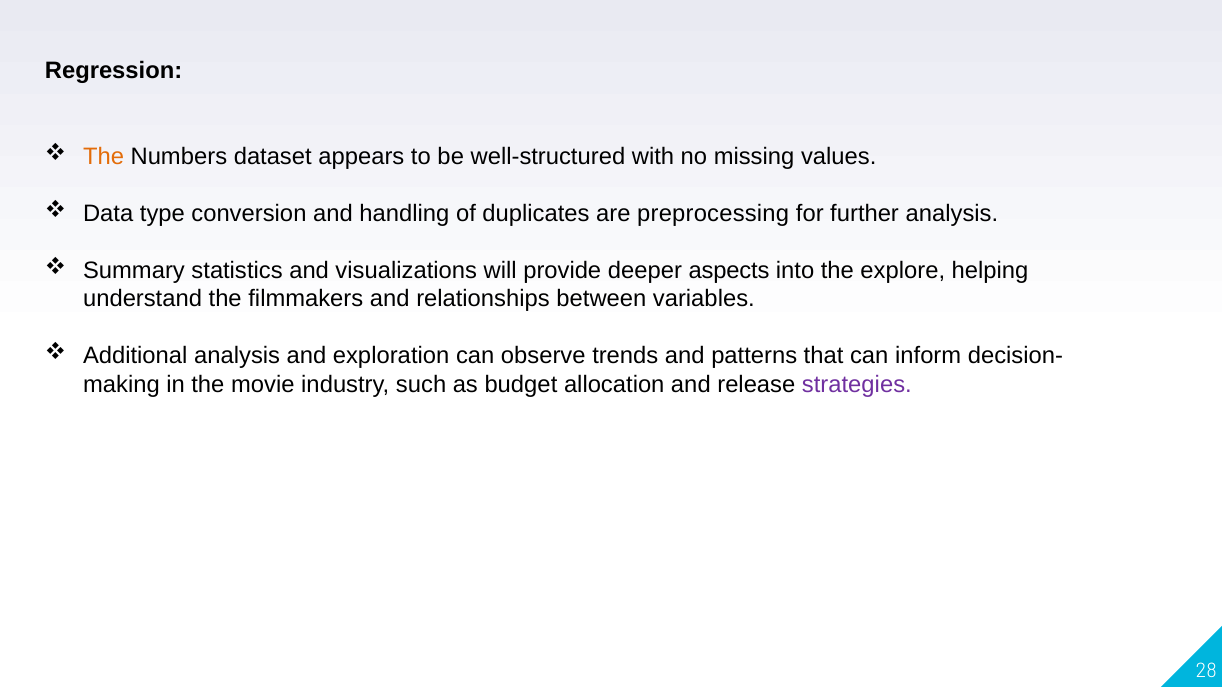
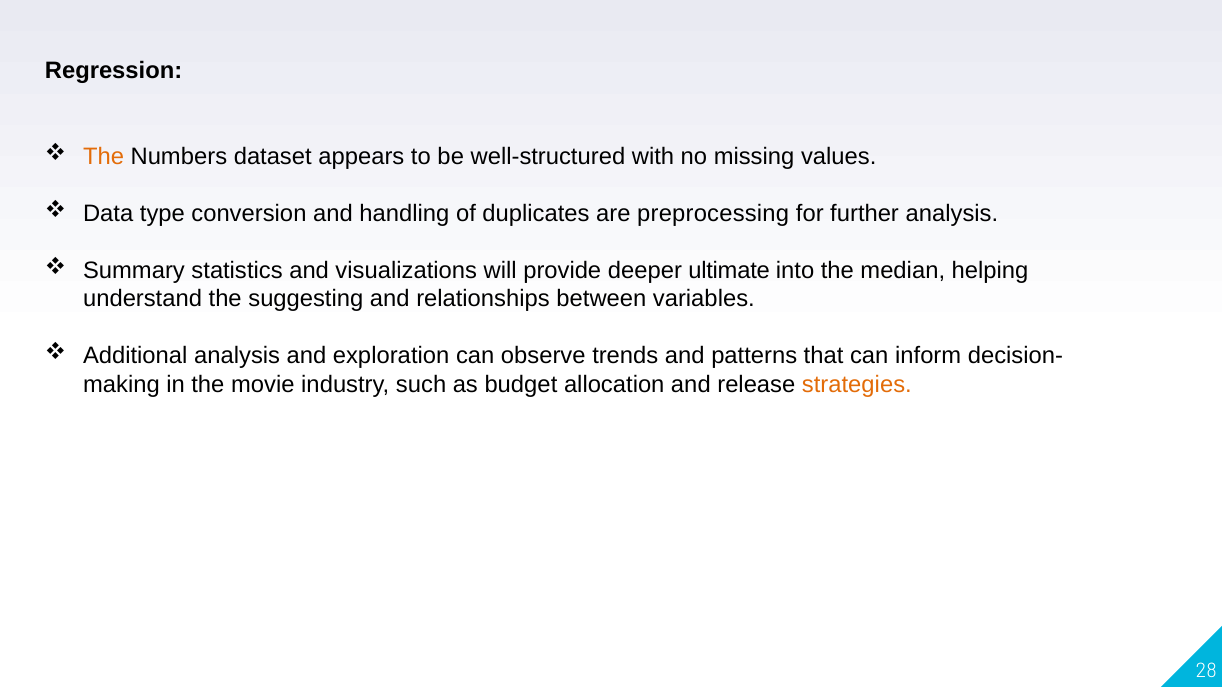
aspects: aspects -> ultimate (729, 270)
explore: explore -> median (903, 270)
filmmakers: filmmakers -> suggesting (306, 299)
strategies colour: purple -> orange (857, 384)
